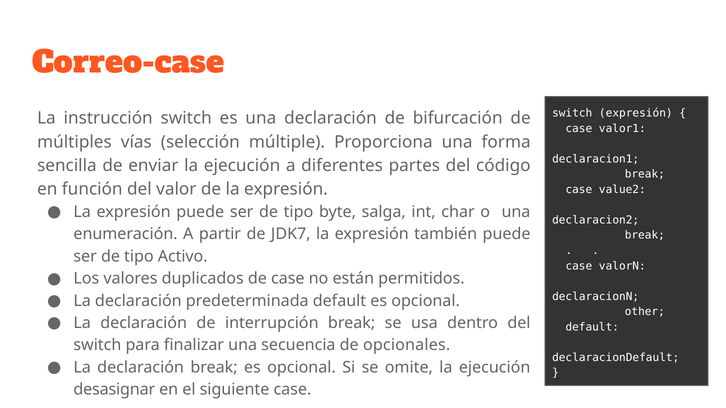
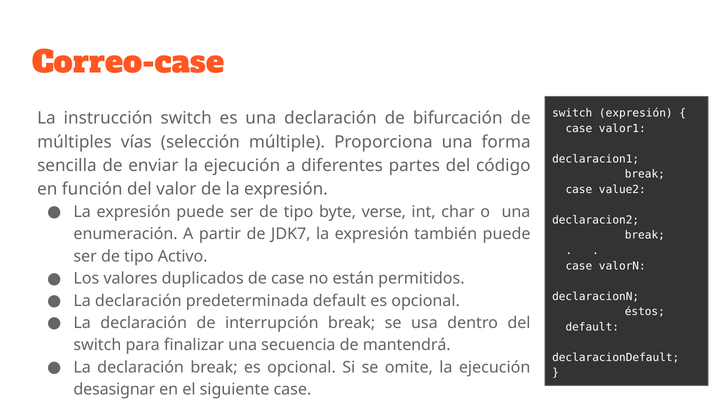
salga: salga -> verse (384, 212)
other: other -> éstos (645, 312)
opcionales: opcionales -> mantendrá (407, 345)
